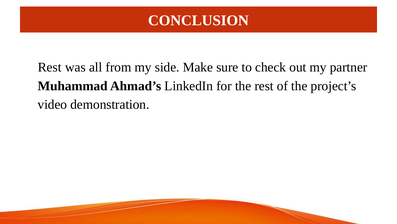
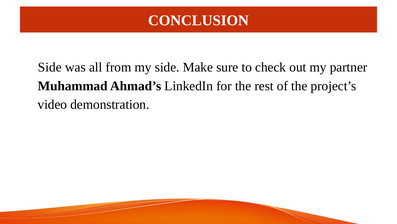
Rest: Rest -> Side (50, 67)
